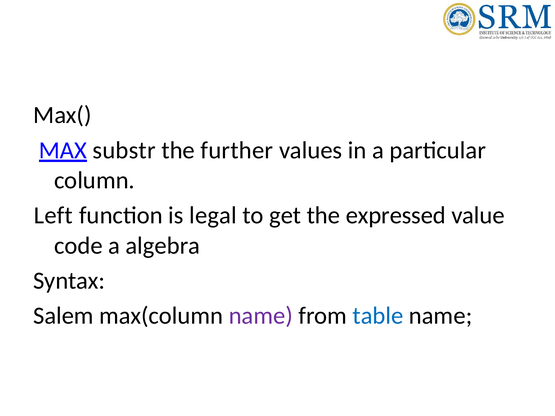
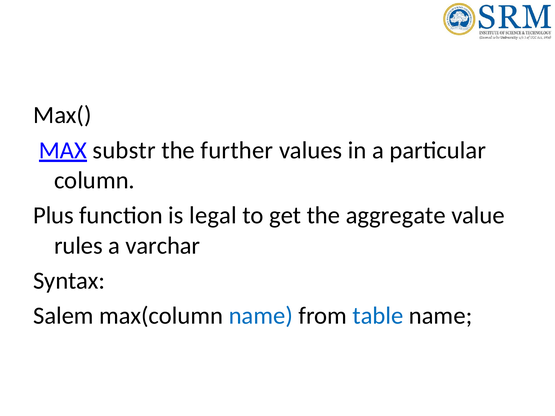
Left: Left -> Plus (54, 216)
expressed: expressed -> aggregate (396, 216)
code: code -> rules (78, 246)
algebra: algebra -> varchar (163, 246)
name colour: purple -> blue (261, 316)
